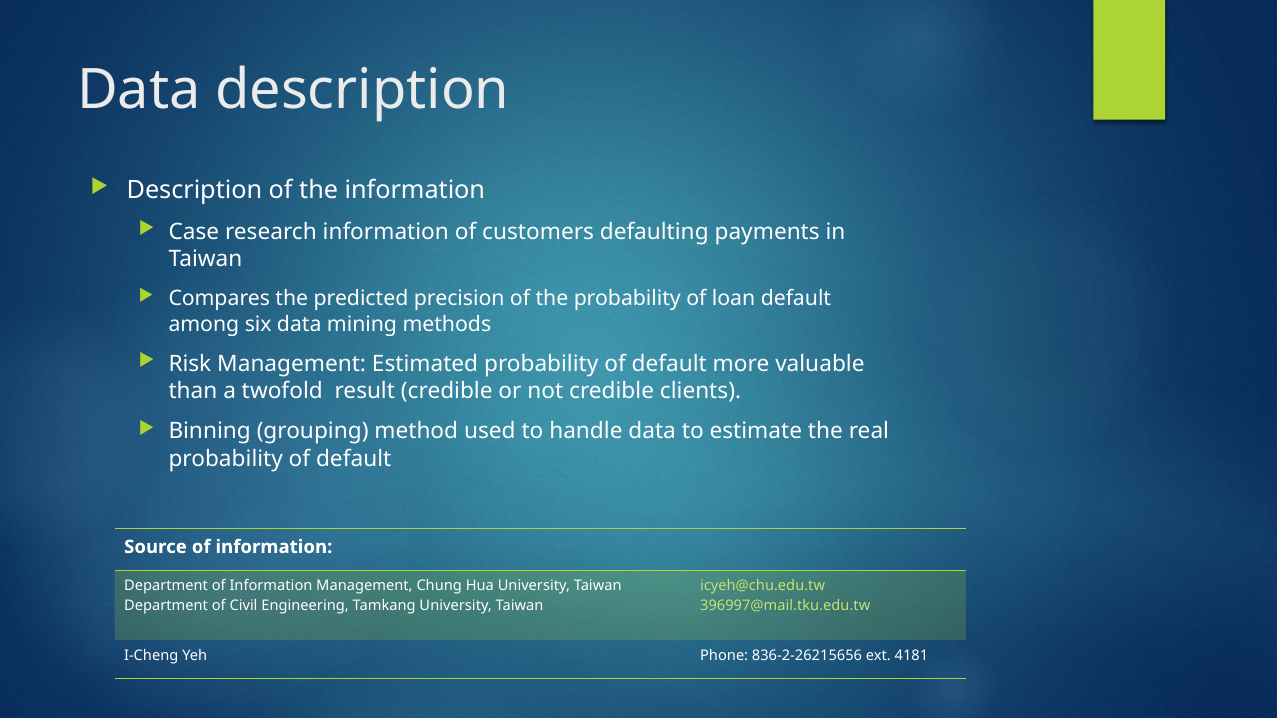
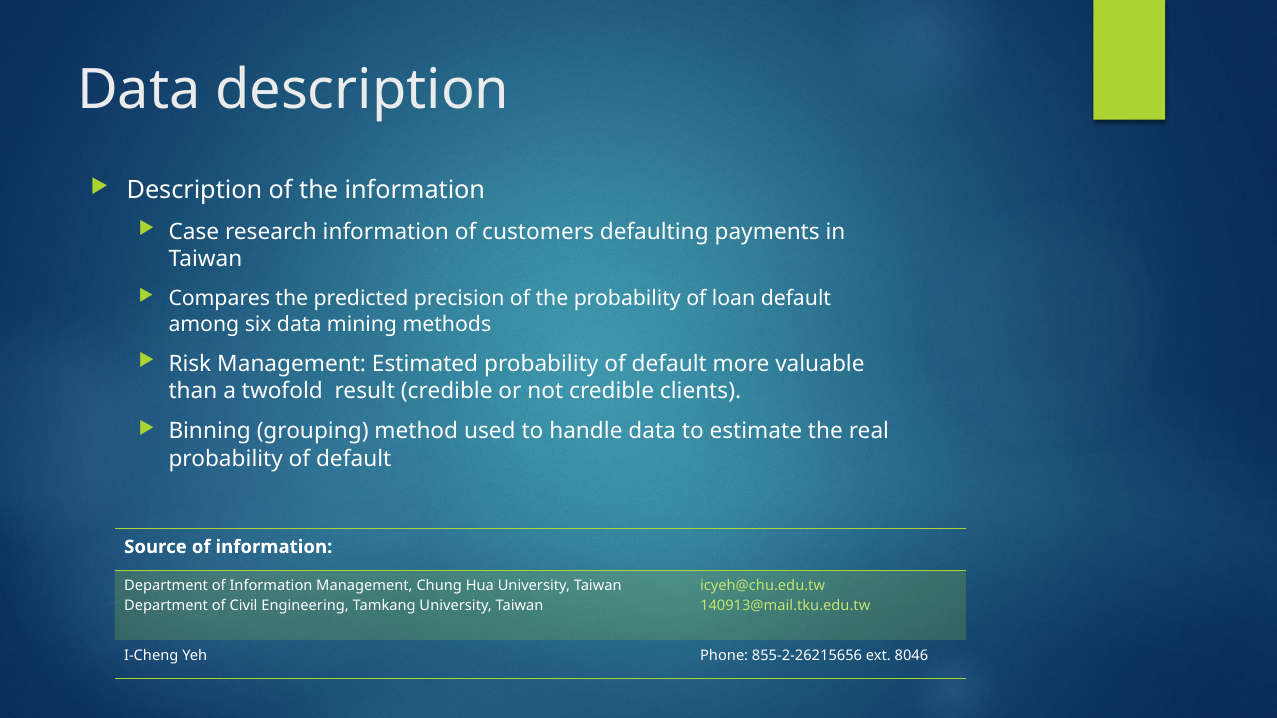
396997@mail.tku.edu.tw: 396997@mail.tku.edu.tw -> 140913@mail.tku.edu.tw (785, 606)
836-2-26215656: 836-2-26215656 -> 855-2-26215656 (807, 656)
4181: 4181 -> 8046 (911, 656)
